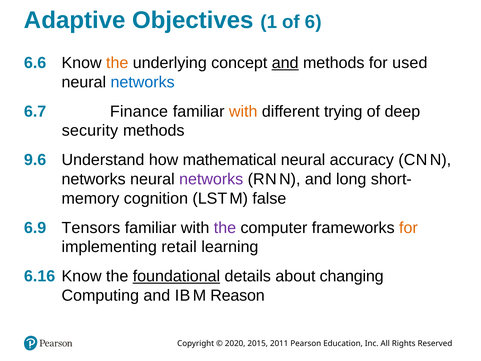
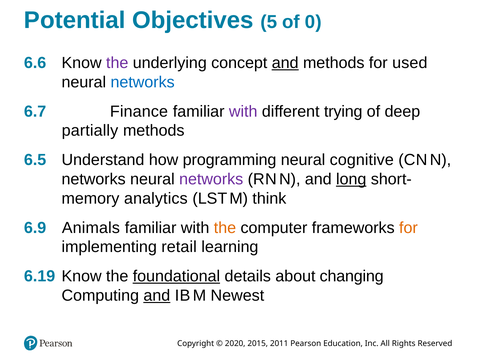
Adaptive: Adaptive -> Potential (75, 20)
1: 1 -> 5 (269, 22)
6: 6 -> 0 (313, 22)
the colour: orange -> purple (117, 63)
with colour: orange -> purple (243, 111)
security: security -> partially (90, 131)
9.6: 9.6 -> 6.5 (35, 160)
mathematical: mathematical -> programming (230, 160)
accuracy: accuracy -> cognitive (362, 160)
long underline: none -> present (351, 179)
cognition: cognition -> analytics (156, 198)
false: false -> think (269, 198)
Tensors: Tensors -> Animals (91, 228)
the colour: purple -> orange (225, 228)
6.16: 6.16 -> 6.19 (40, 276)
and underline: none -> present (157, 295)
Reason: Reason -> Newest (237, 295)
